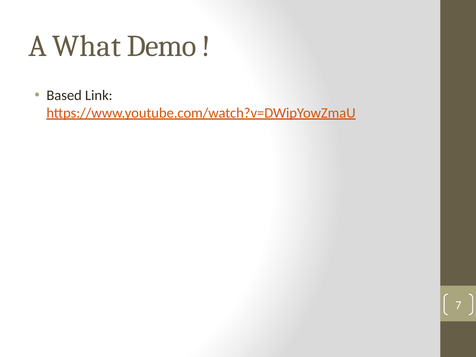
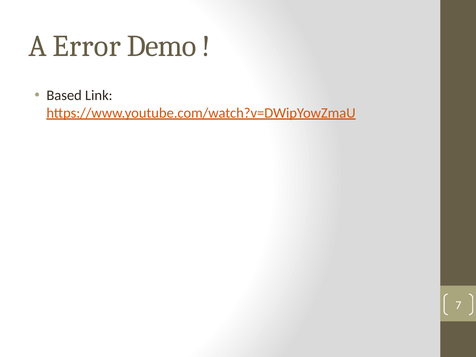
What: What -> Error (87, 46)
